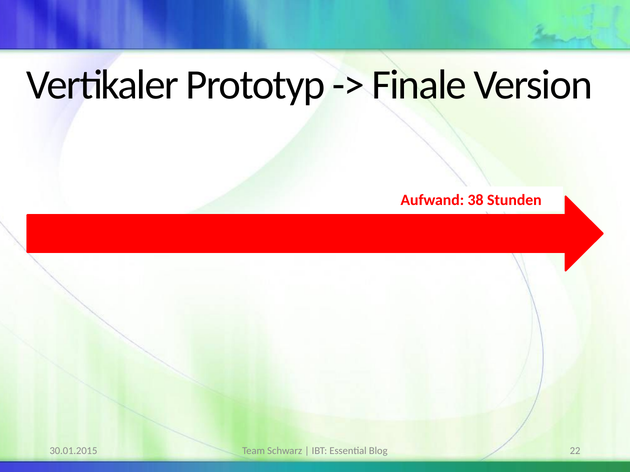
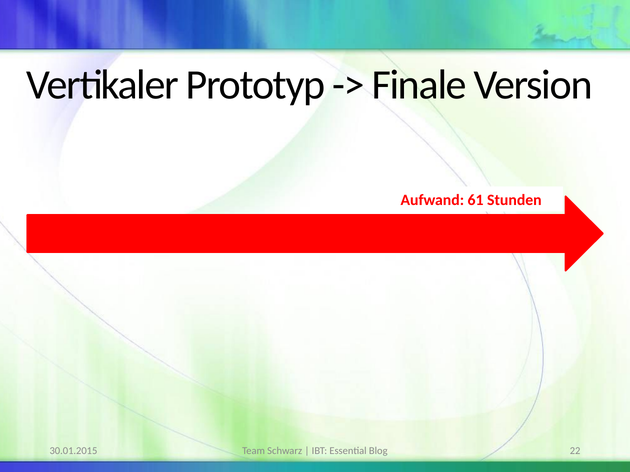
38: 38 -> 61 (476, 200)
